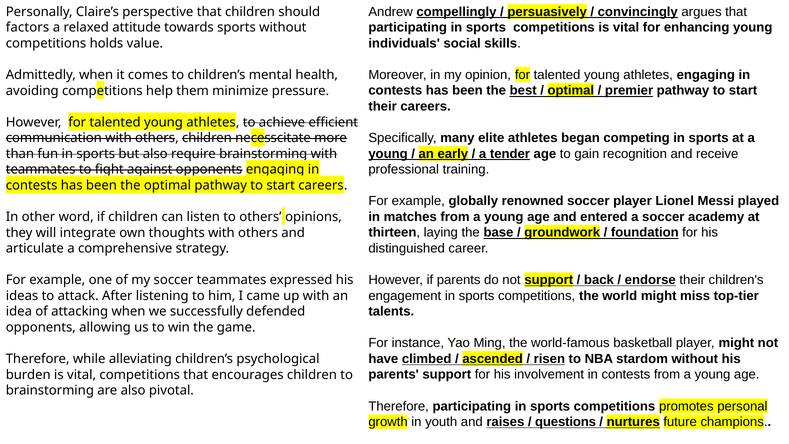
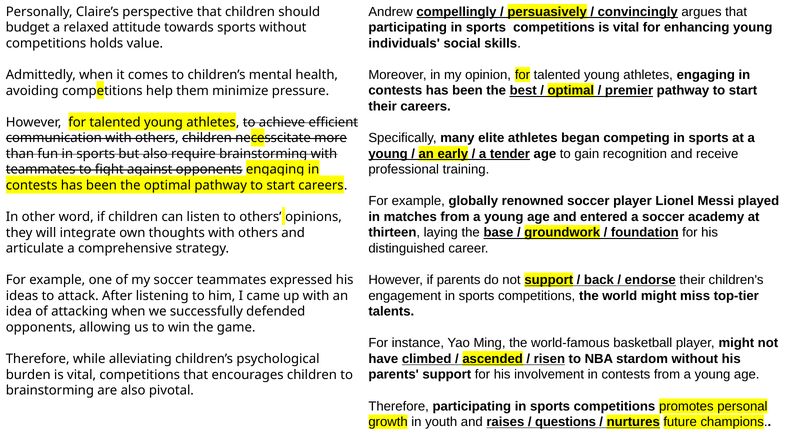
factors: factors -> budget (28, 28)
